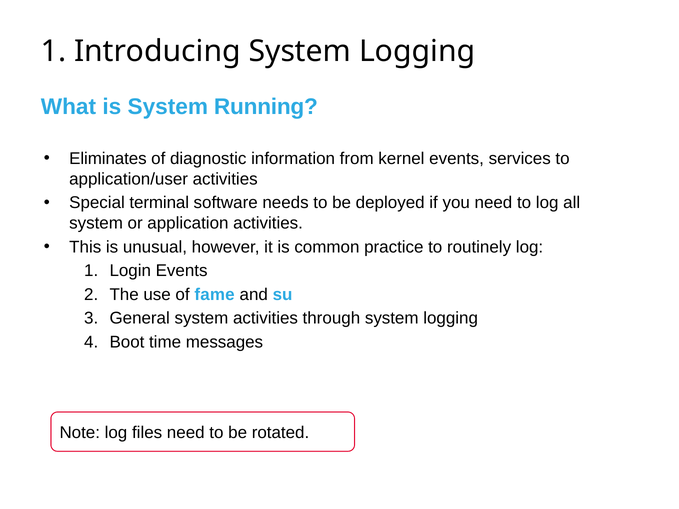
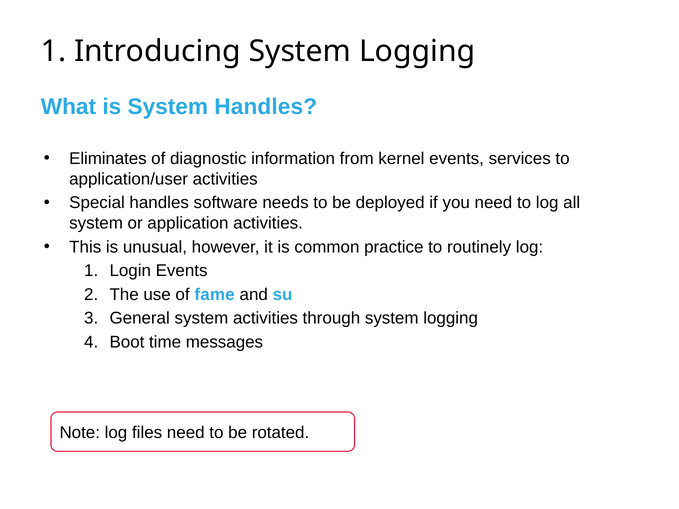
System Running: Running -> Handles (266, 107)
Special terminal: terminal -> handles (159, 203)
